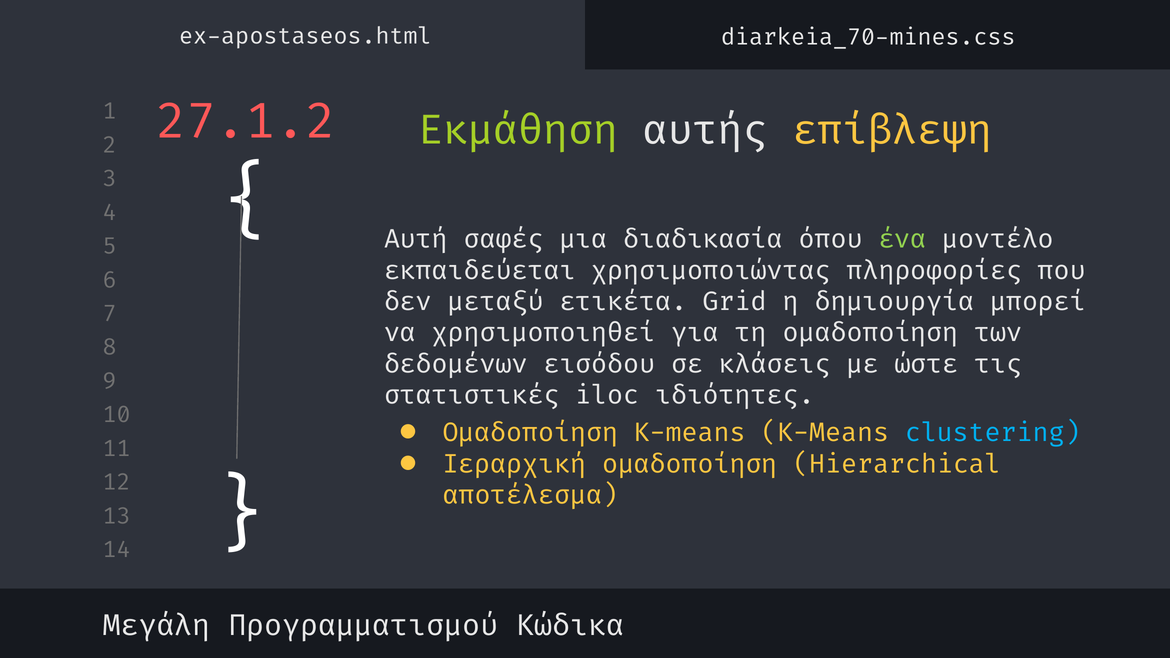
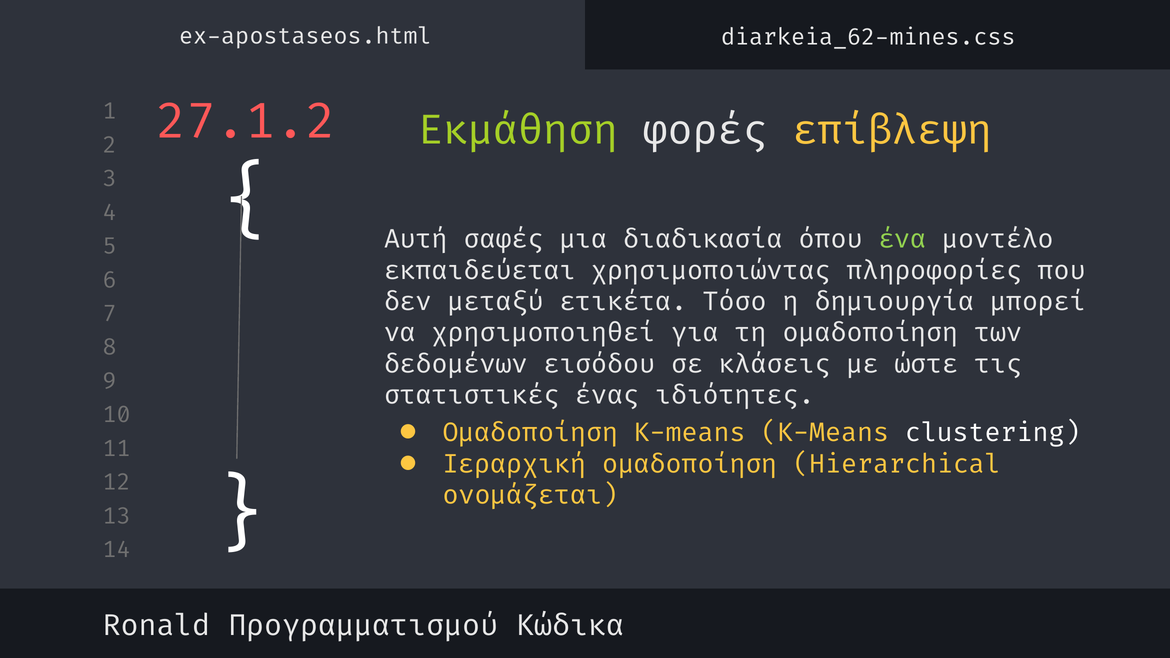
diarkeia_70-mines.css: diarkeia_70-mines.css -> diarkeia_62-mines.css (868, 37)
αυτής: αυτής -> φορές (705, 130)
Grid: Grid -> Τόσο (735, 302)
iloc: iloc -> ένας (607, 395)
clustering colour: light blue -> white (993, 433)
αποτέλεσμα: αποτέλεσμα -> ονομάζεται (530, 495)
Μεγάλη: Μεγάλη -> Ronald (157, 626)
